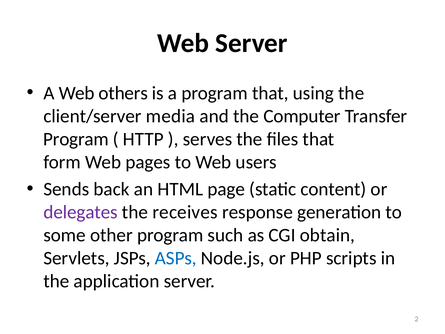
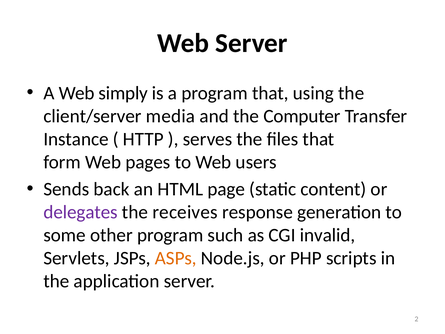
others: others -> simply (123, 93)
Program: Program -> Instance (76, 139)
obtain: obtain -> invalid (328, 235)
ASPs colour: blue -> orange (176, 258)
